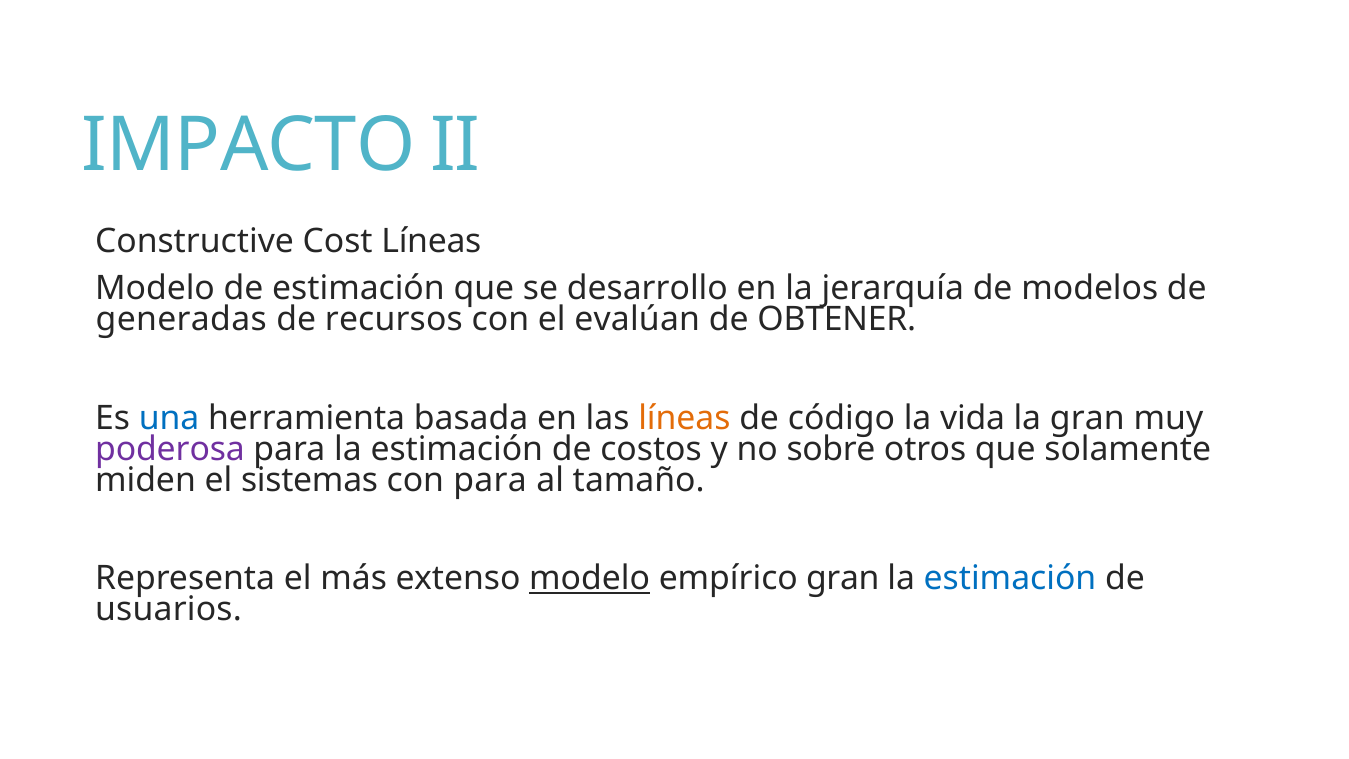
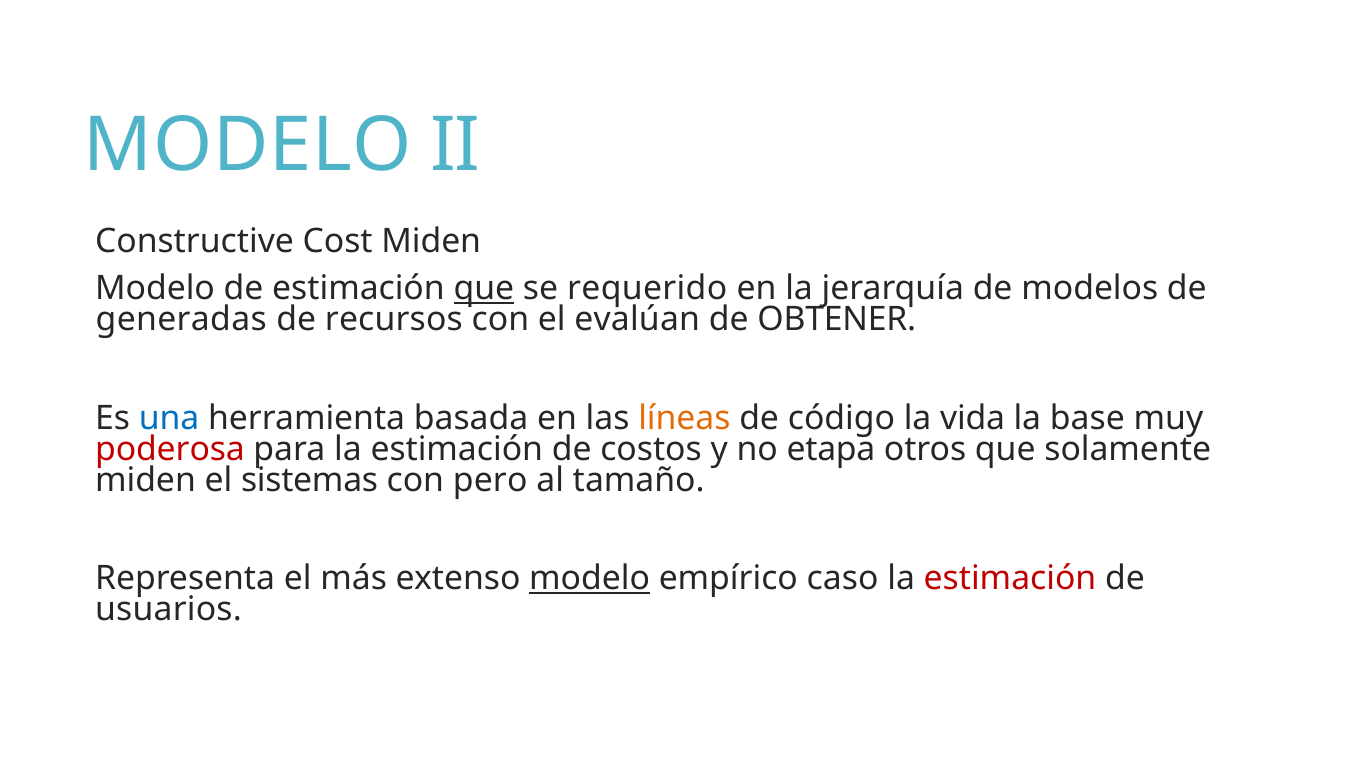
IMPACTO: IMPACTO -> MODELO (248, 145)
Cost Líneas: Líneas -> Miden (431, 241)
que underline: none -> present (484, 289)
desarrollo: desarrollo -> requerido (647, 289)
la gran: gran -> base (1087, 418)
poderosa colour: purple -> red (170, 449)
sobre: sobre -> etapa (831, 449)
con para: para -> pero (490, 480)
empírico gran: gran -> caso (843, 578)
estimación colour: blue -> red (1010, 578)
